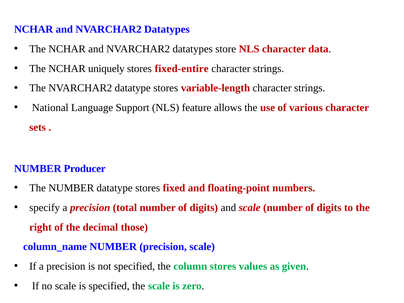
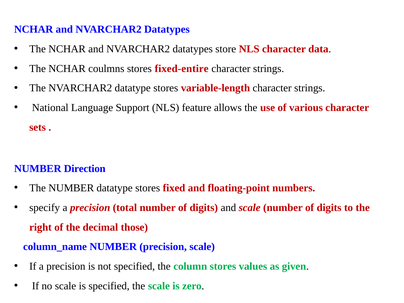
uniquely: uniquely -> coulmns (106, 69)
Producer: Producer -> Direction (85, 169)
